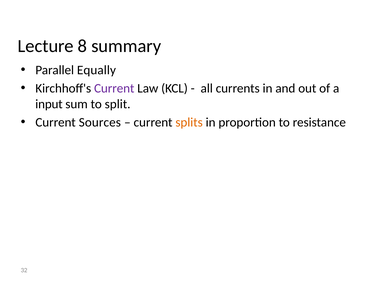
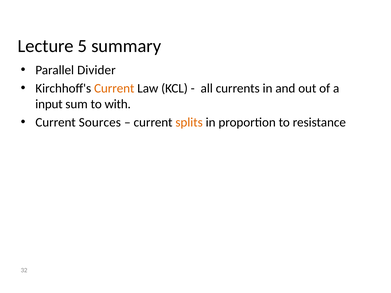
8: 8 -> 5 (82, 46)
Equally: Equally -> Divider (96, 70)
Current colour: purple -> orange (114, 88)
split: split -> with (118, 104)
